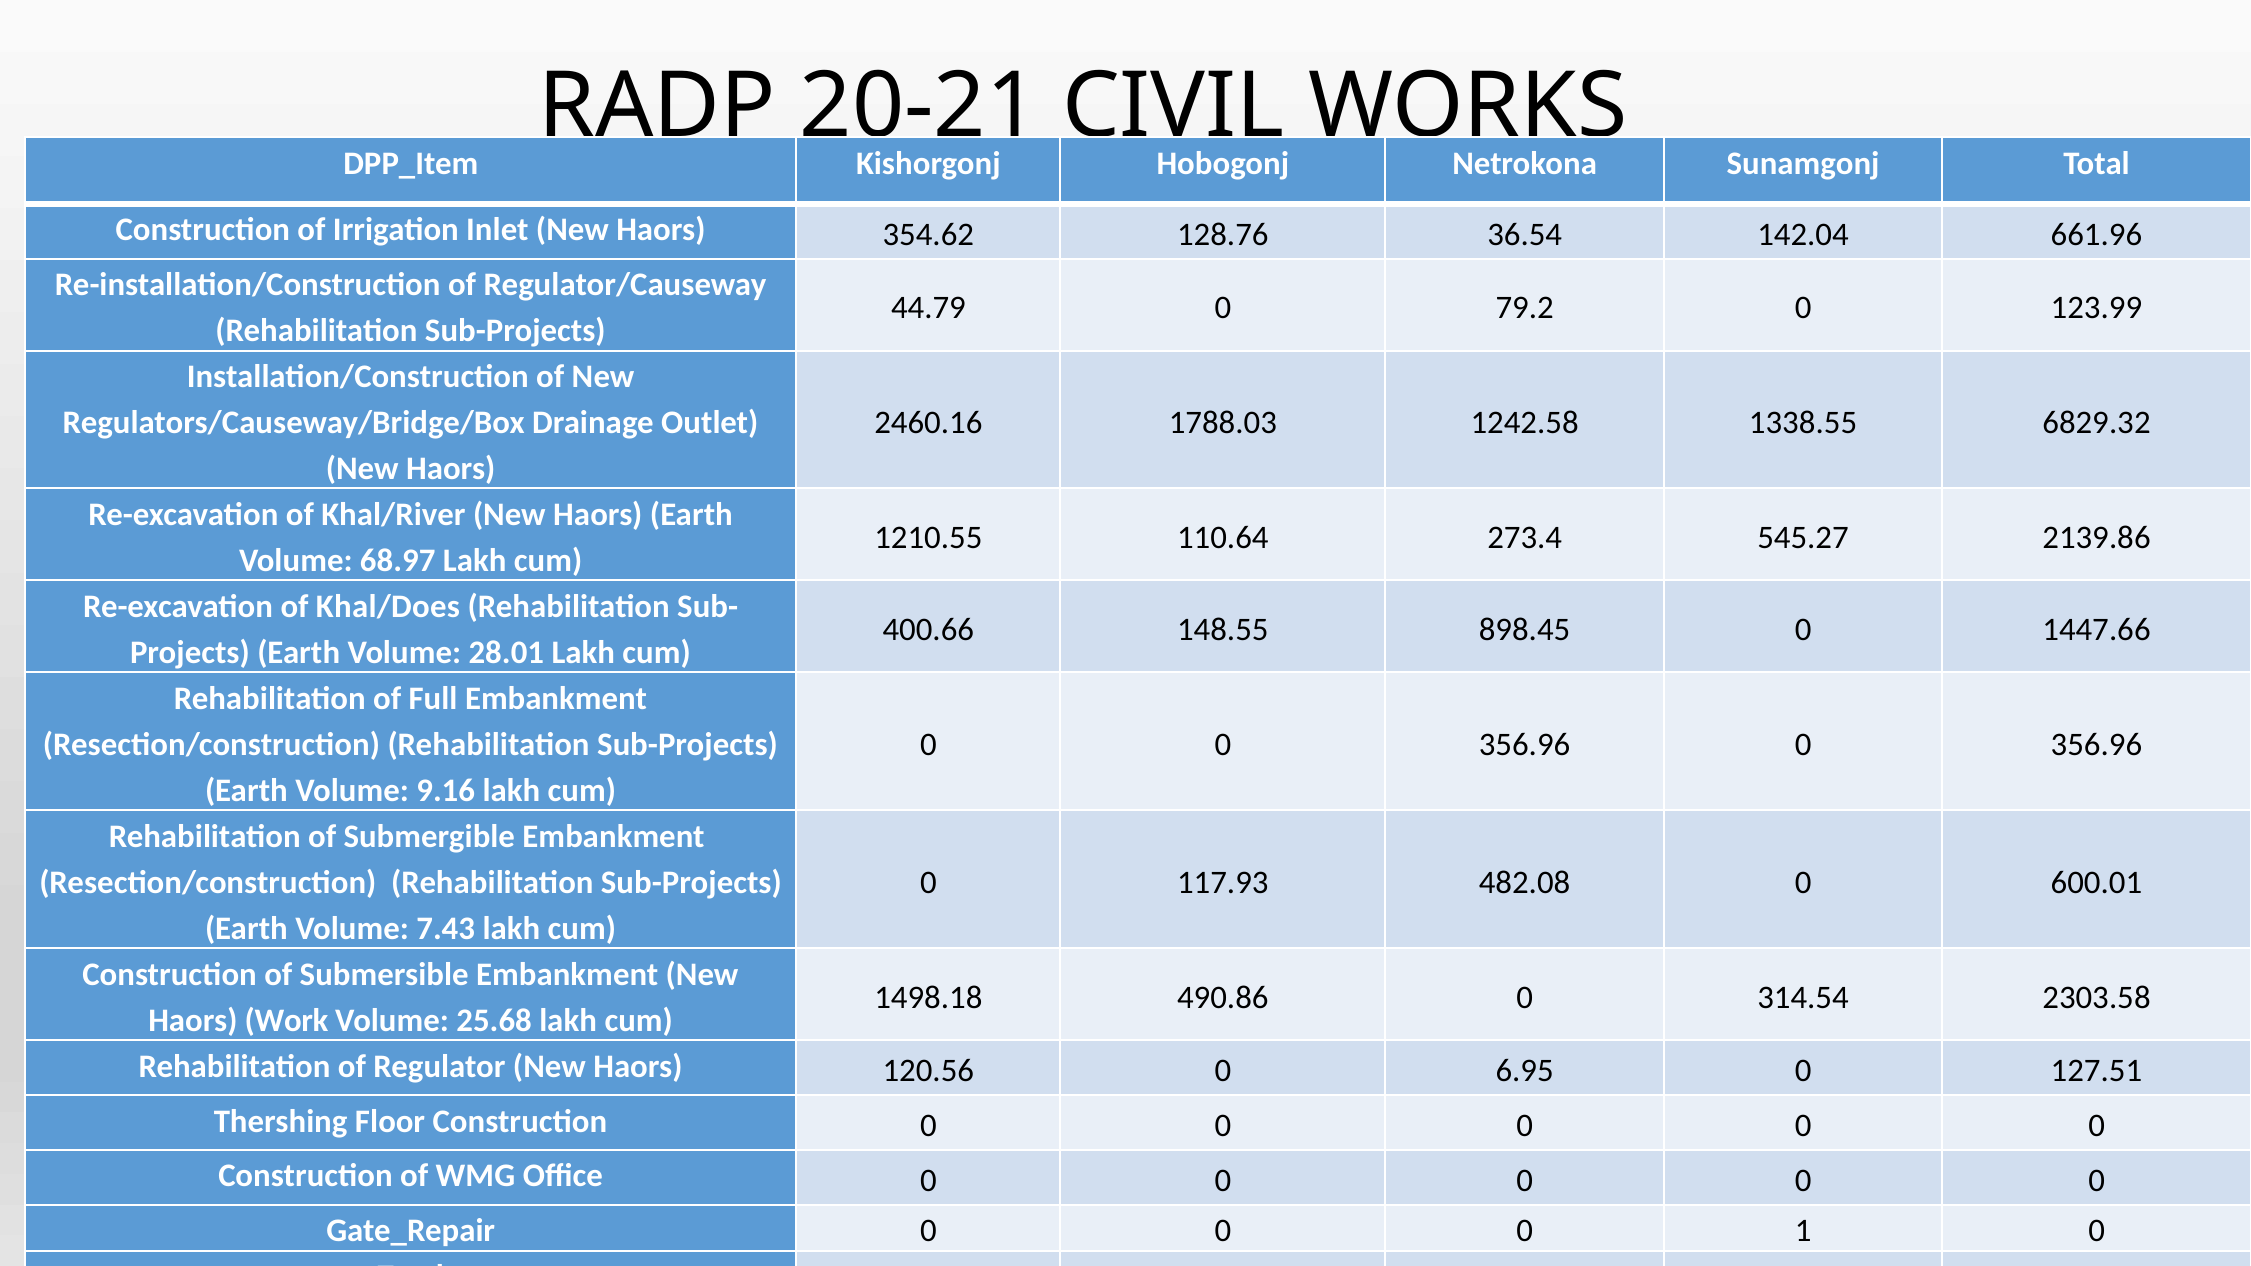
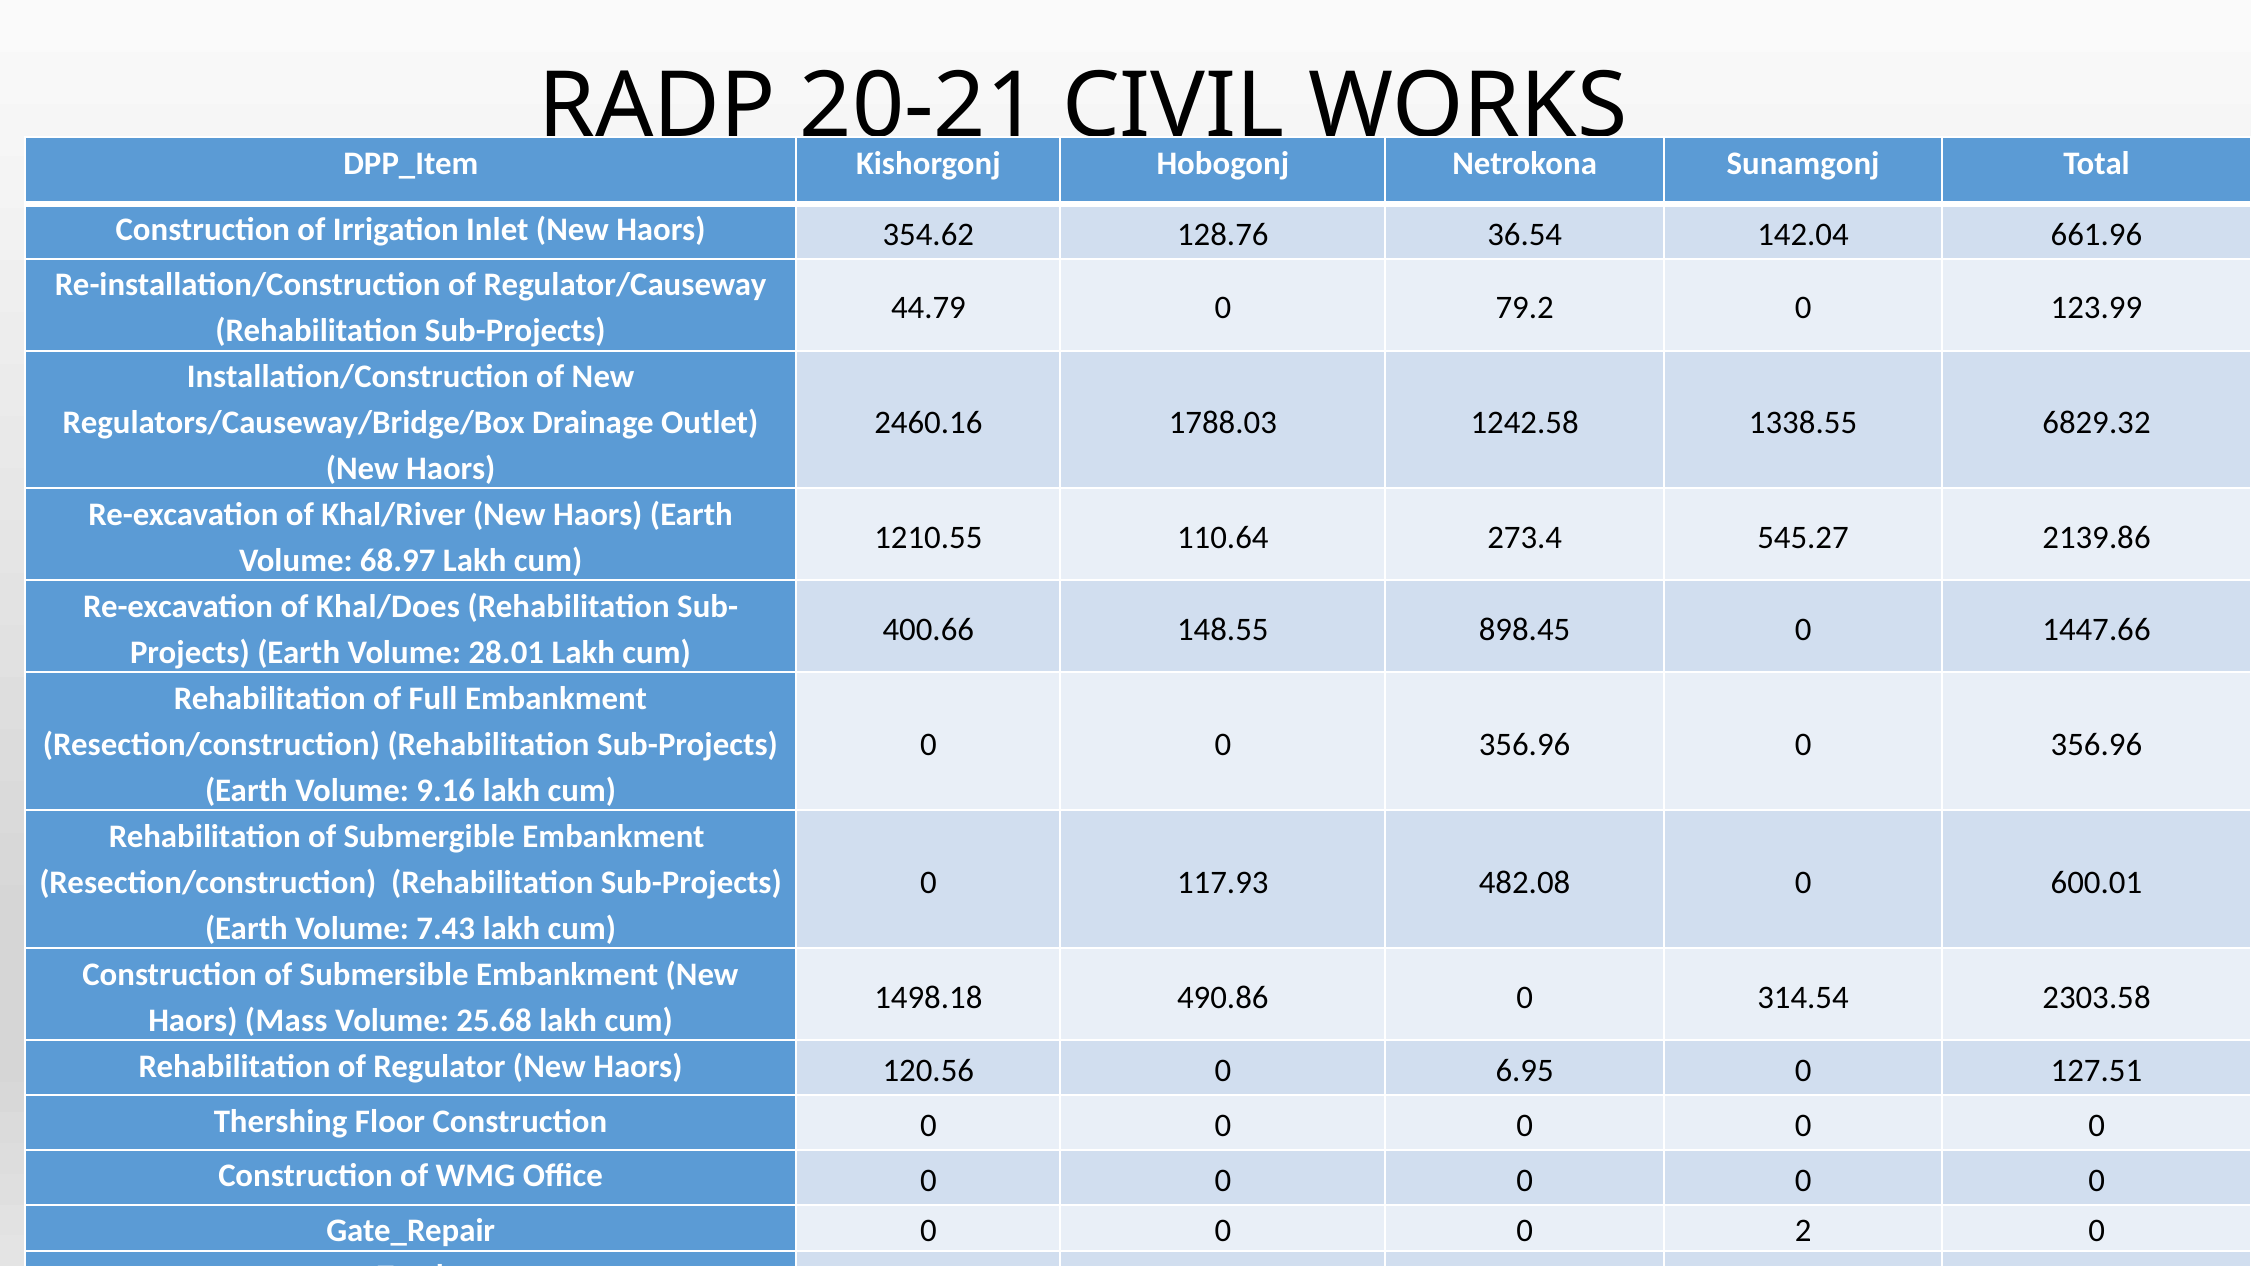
Work: Work -> Mass (286, 1020)
1: 1 -> 2 (1803, 1231)
